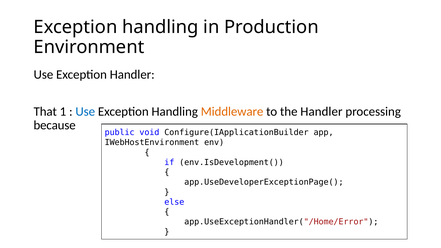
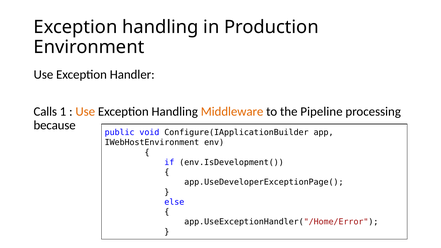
That: That -> Calls (45, 112)
Use colour: blue -> orange (85, 112)
the Handler: Handler -> Pipeline (321, 112)
